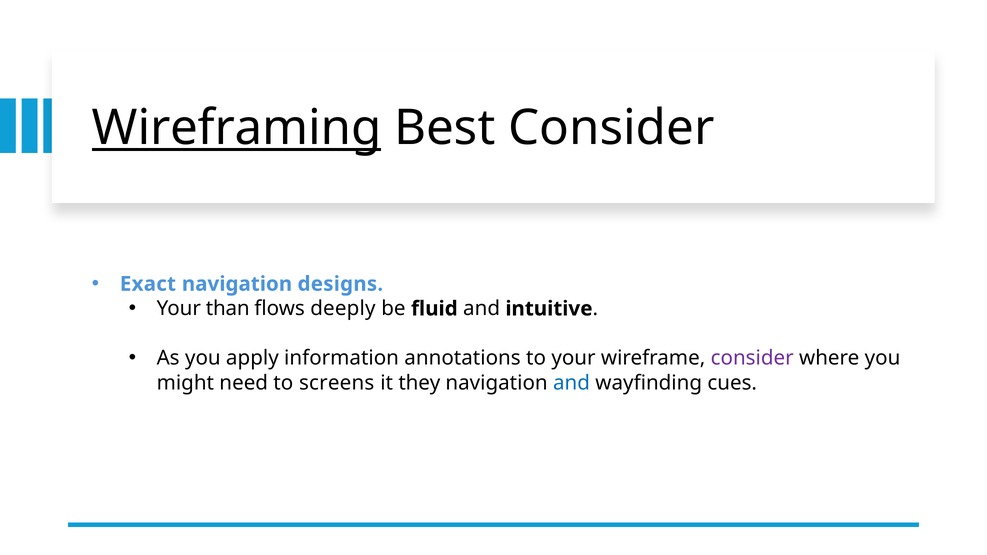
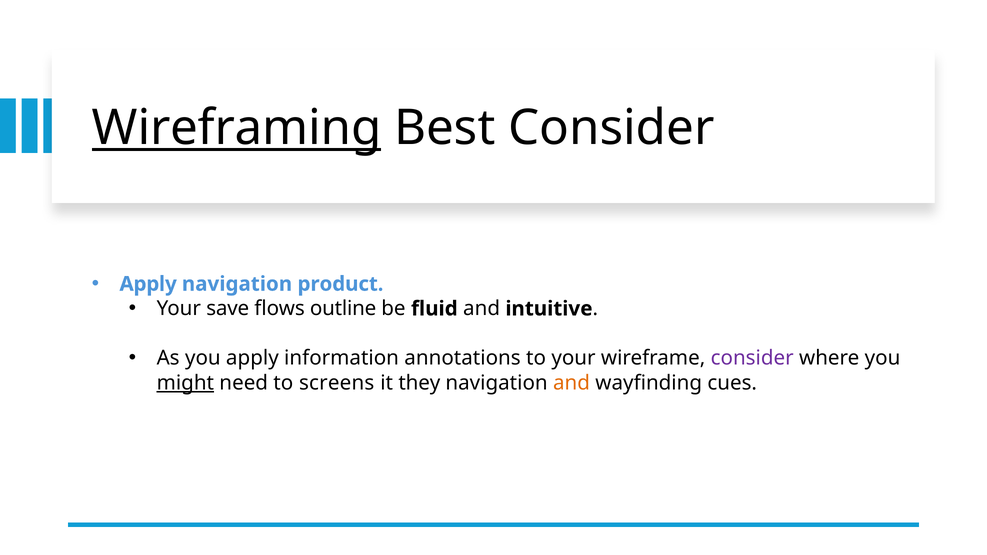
Exact: Exact -> Apply (148, 284)
designs: designs -> product (341, 284)
than: than -> save (228, 309)
deeply: deeply -> outline (343, 309)
might underline: none -> present (185, 383)
and colour: blue -> orange (571, 383)
